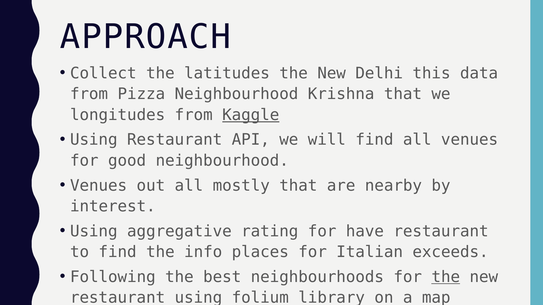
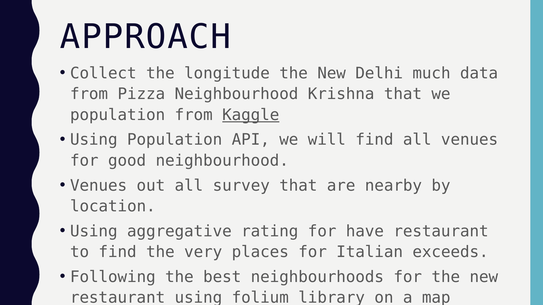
latitudes: latitudes -> longitude (227, 73)
this: this -> much (432, 73)
longitudes: longitudes -> population (118, 115)
Using Restaurant: Restaurant -> Population (175, 140)
mostly: mostly -> survey (241, 186)
interest: interest -> location (113, 207)
info: info -> very (203, 252)
the underline: present -> none (446, 277)
